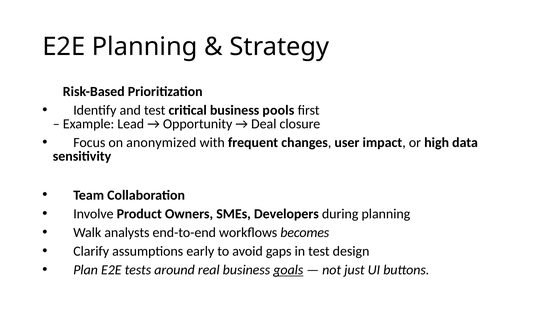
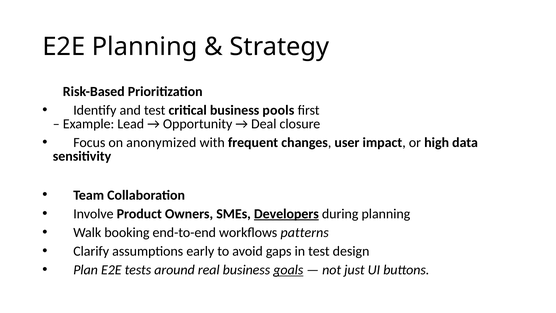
Developers underline: none -> present (286, 214)
analysts: analysts -> booking (127, 232)
becomes: becomes -> patterns (305, 232)
